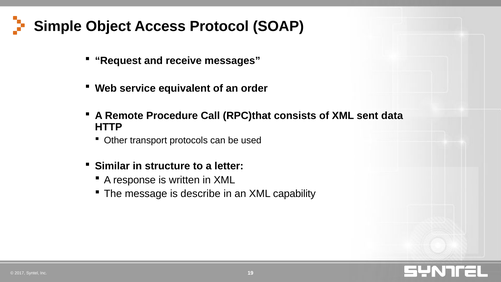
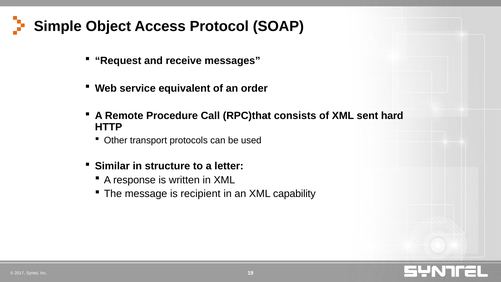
data: data -> hard (392, 116)
describe: describe -> recipient (201, 194)
